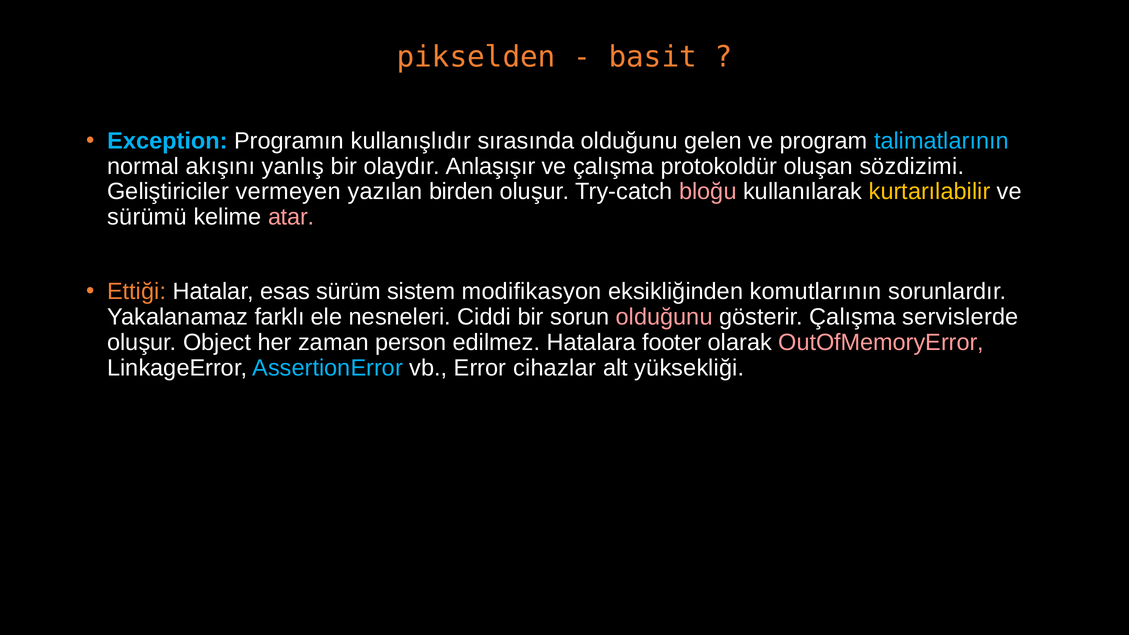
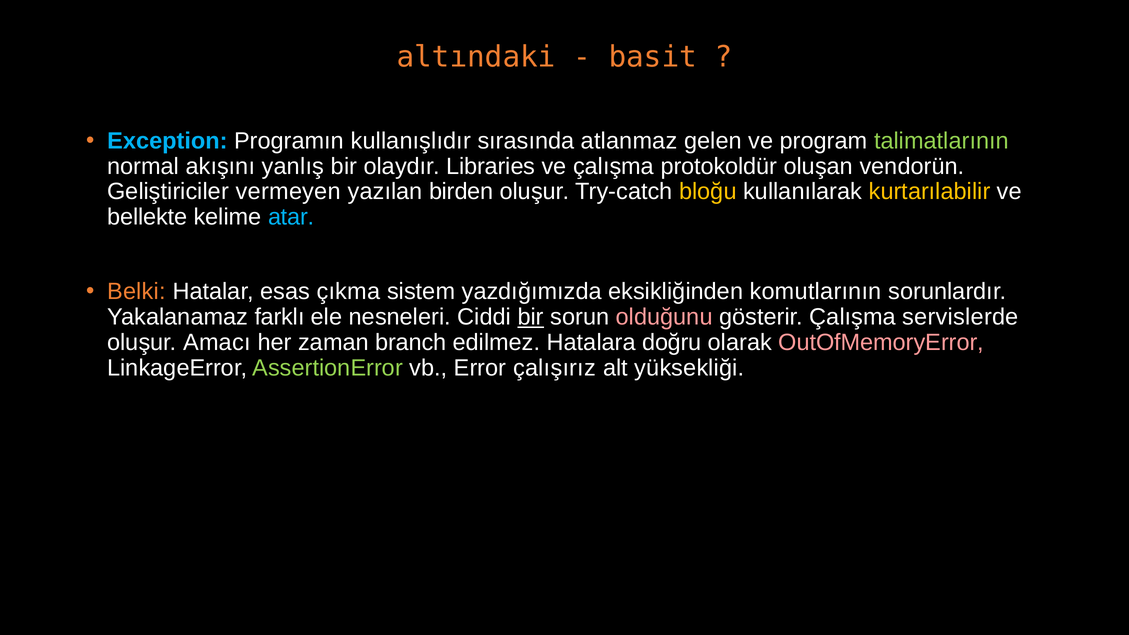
pikselden: pikselden -> altındaki (476, 57)
sırasında olduğunu: olduğunu -> atlanmaz (629, 141)
talimatlarının colour: light blue -> light green (941, 141)
Anlaşışır: Anlaşışır -> Libraries (491, 166)
sözdizimi: sözdizimi -> vendorün (912, 166)
bloğu colour: pink -> yellow (708, 192)
sürümü: sürümü -> bellekte (147, 217)
atar colour: pink -> light blue (291, 217)
Ettiği: Ettiği -> Belki (137, 292)
sürüm: sürüm -> çıkma (348, 292)
modifikasyon: modifikasyon -> yazdığımızda (532, 292)
bir underline: none -> present (531, 317)
Object: Object -> Amacı (217, 342)
person: person -> branch (411, 342)
footer: footer -> doğru (672, 342)
AssertionError colour: light blue -> light green (328, 368)
cihazlar: cihazlar -> çalışırız (555, 368)
